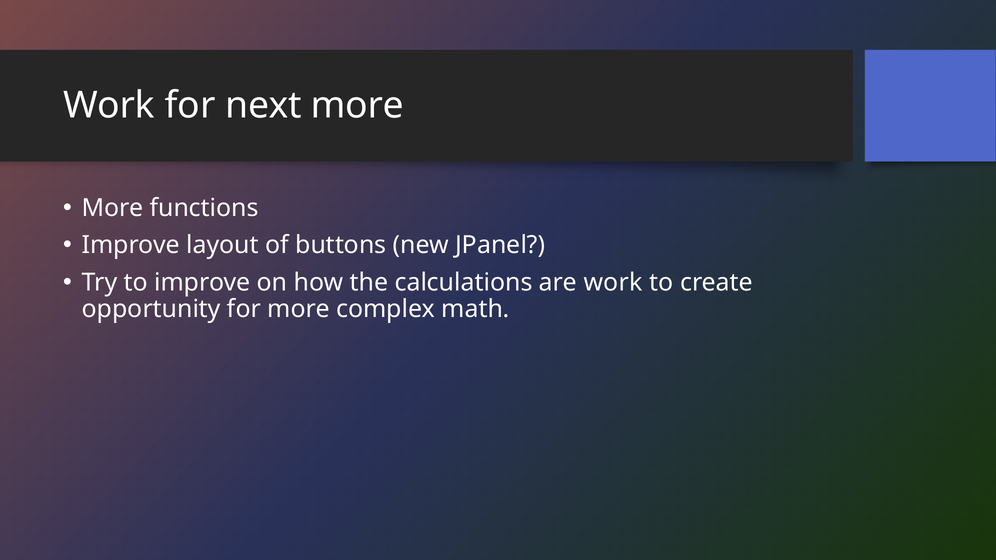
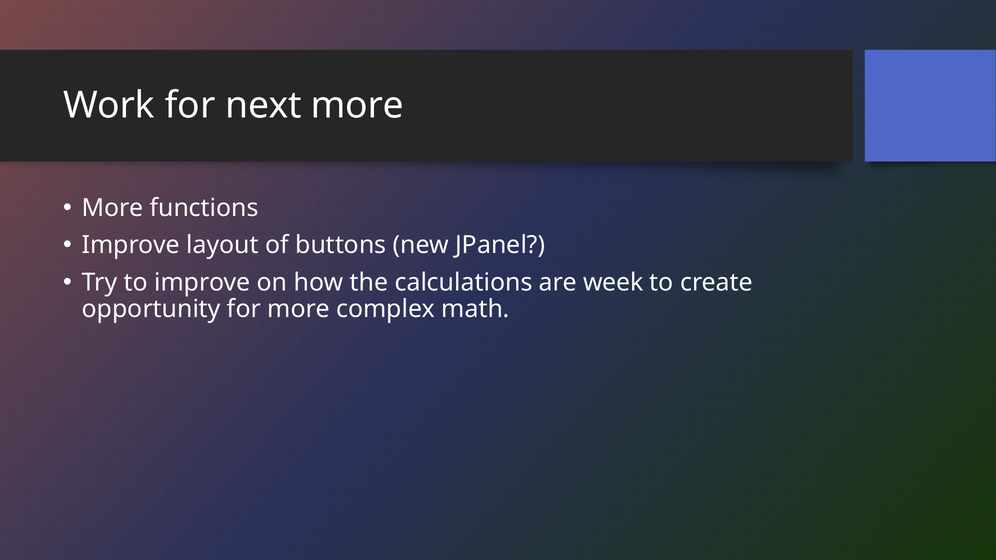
are work: work -> week (613, 282)
